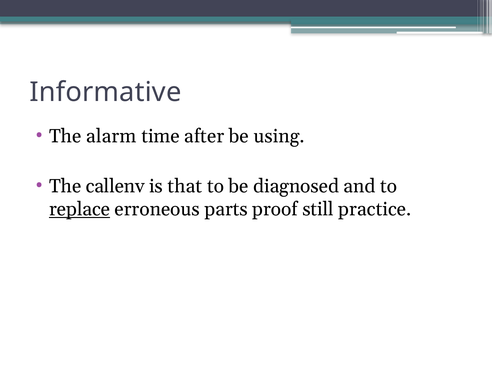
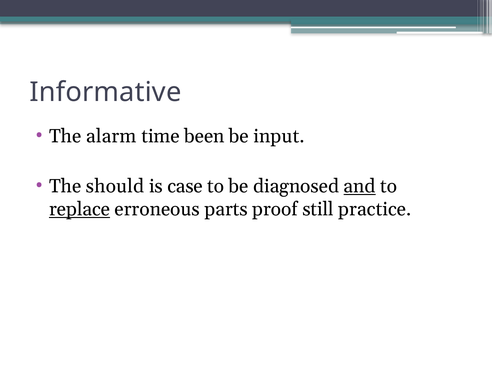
after: after -> been (204, 136)
using: using -> input (279, 136)
callenv: callenv -> should (115, 186)
that: that -> case (185, 186)
and underline: none -> present (360, 186)
